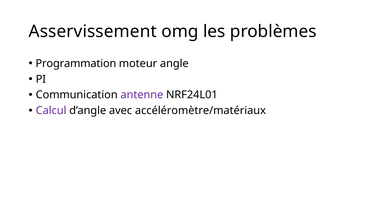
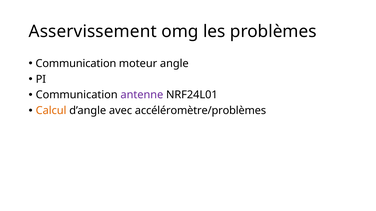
Programmation: Programmation -> Communication (76, 64)
Calcul colour: purple -> orange (51, 111)
accéléromètre/matériaux: accéléromètre/matériaux -> accéléromètre/problèmes (200, 111)
